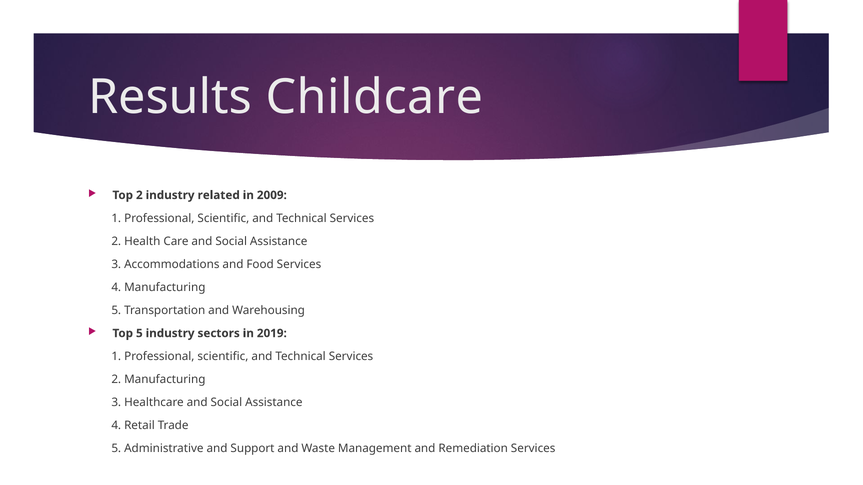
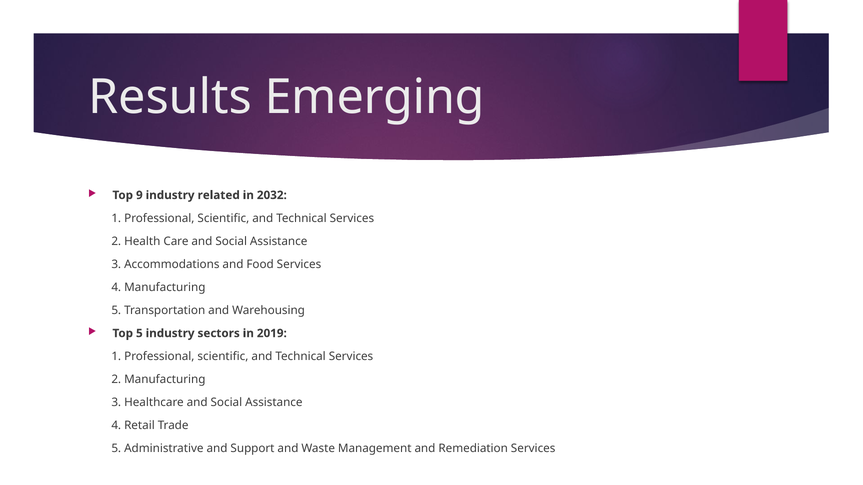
Childcare: Childcare -> Emerging (375, 97)
Top 2: 2 -> 9 (139, 195)
2009: 2009 -> 2032 (272, 195)
